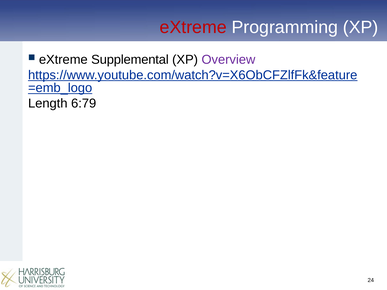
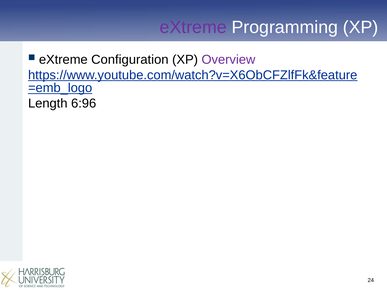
eXtreme colour: red -> purple (193, 27)
Supplemental: Supplemental -> Configuration (130, 60)
6:79: 6:79 -> 6:96 (84, 103)
